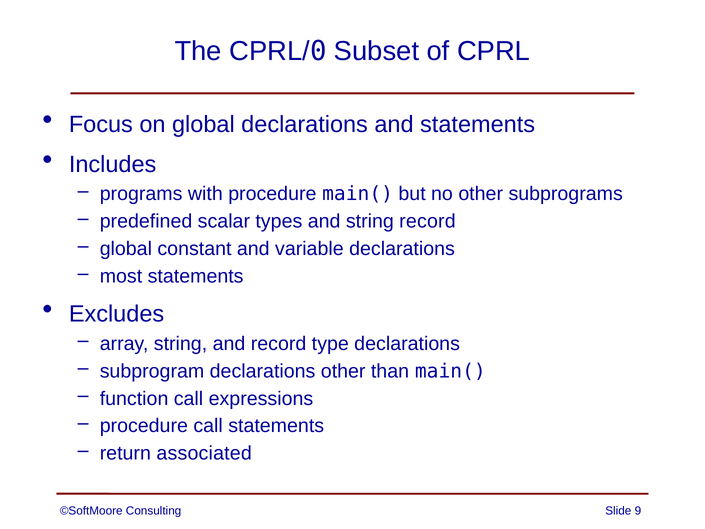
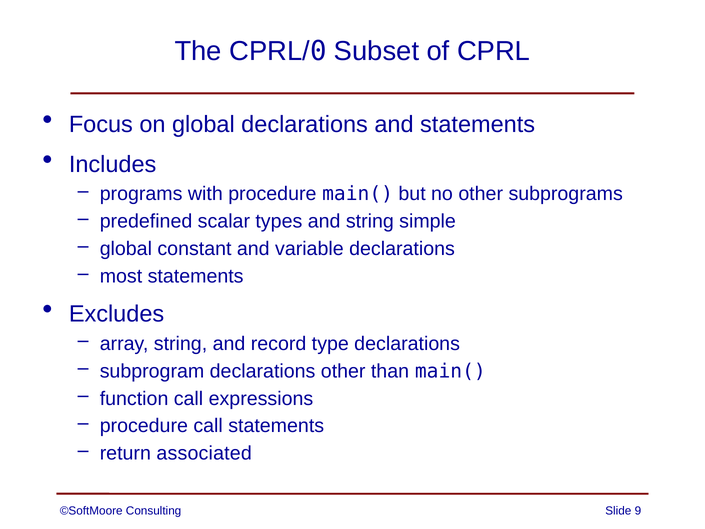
string record: record -> simple (428, 221)
